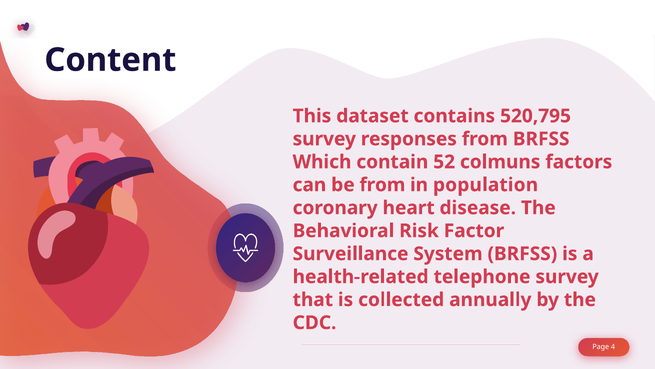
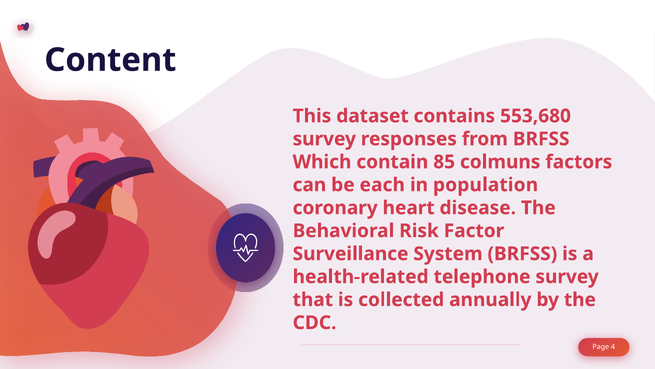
520,795: 520,795 -> 553,680 (536, 116)
52: 52 -> 85 (444, 162)
be from: from -> each (382, 185)
